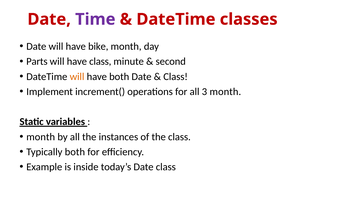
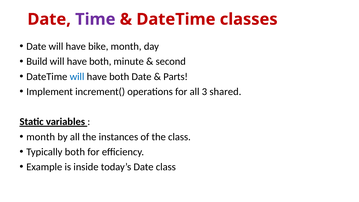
Parts: Parts -> Build (37, 61)
class: class -> both (100, 61)
will colour: orange -> blue (77, 77)
Class: Class -> Parts (176, 77)
3 month: month -> shared (225, 92)
